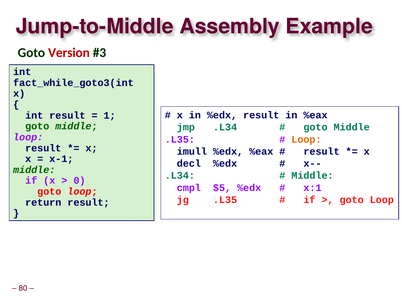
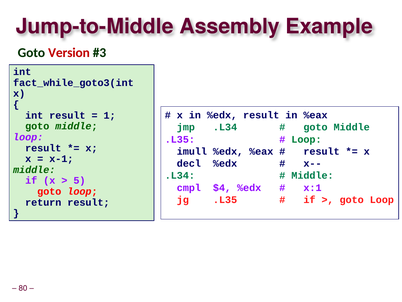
Loop colour: orange -> green (306, 139)
0: 0 -> 5 (79, 180)
$5: $5 -> $4 (222, 187)
